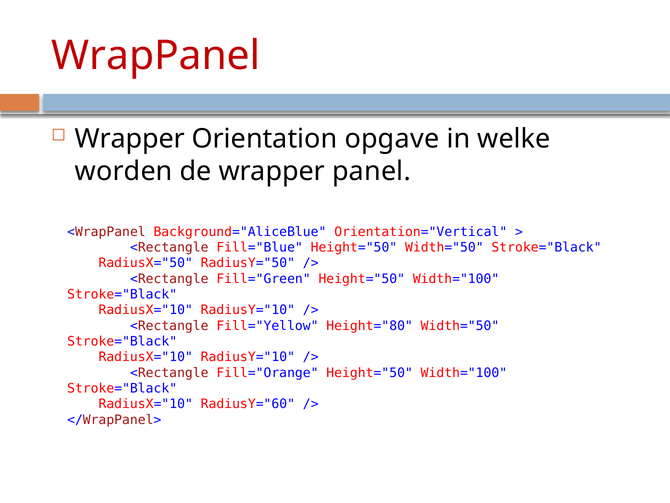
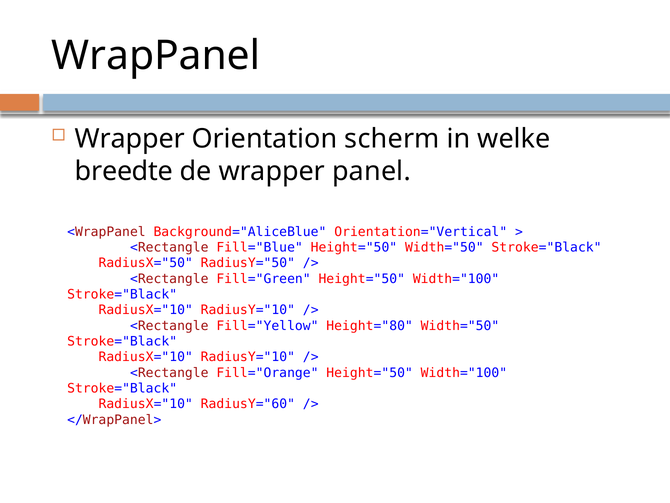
WrapPanel colour: red -> black (156, 56)
opgave: opgave -> scherm (392, 139)
worden: worden -> breedte (124, 171)
